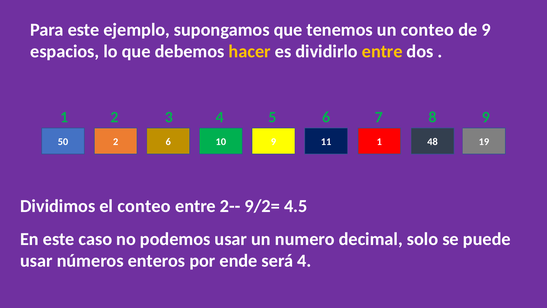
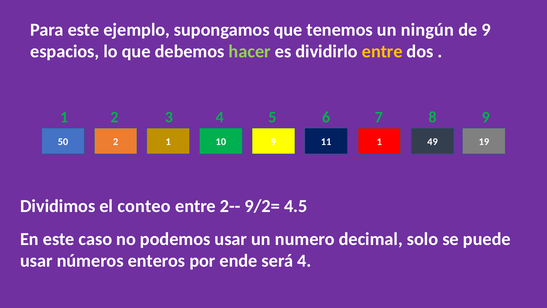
un conteo: conteo -> ningún (427, 30)
hacer colour: yellow -> light green (250, 52)
2 6: 6 -> 1 (168, 142)
48: 48 -> 49 (433, 142)
